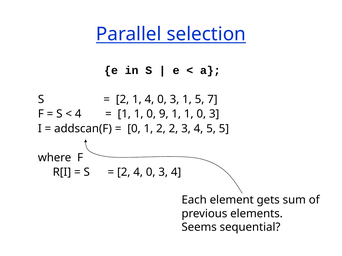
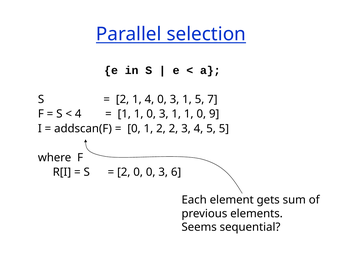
1 0 9: 9 -> 3 (164, 114)
1 0 3: 3 -> 9 (214, 114)
2 4: 4 -> 0 (138, 173)
0 3 4: 4 -> 6 (176, 173)
